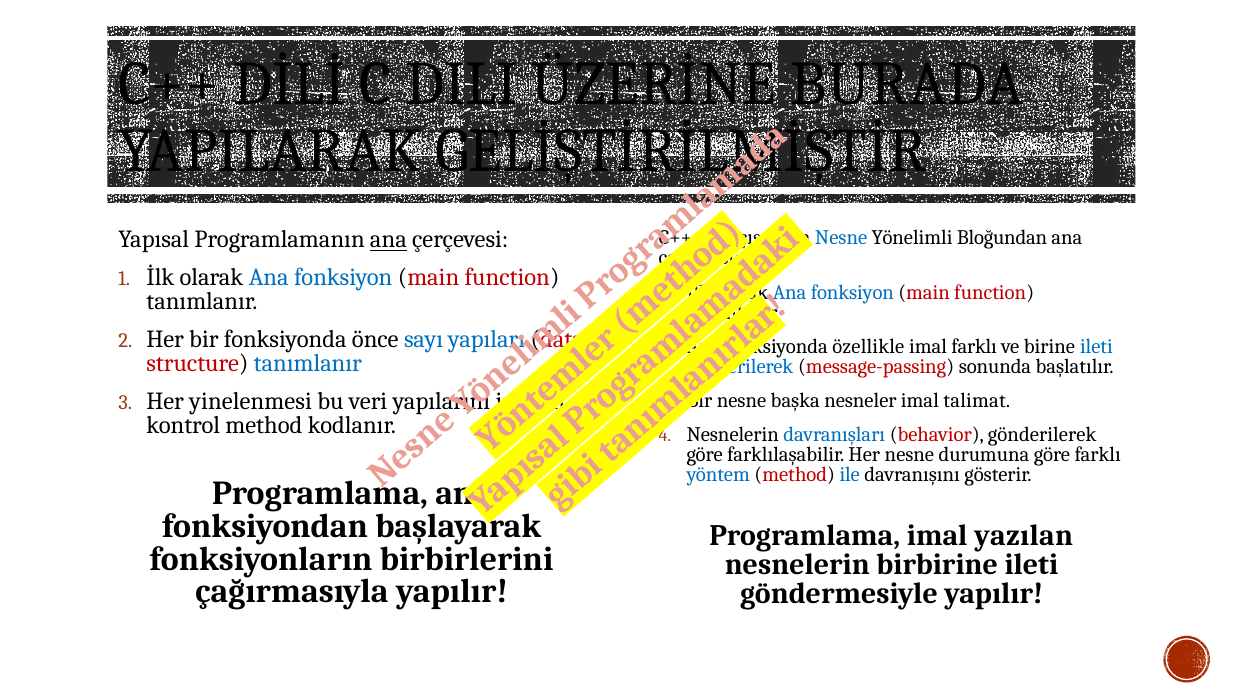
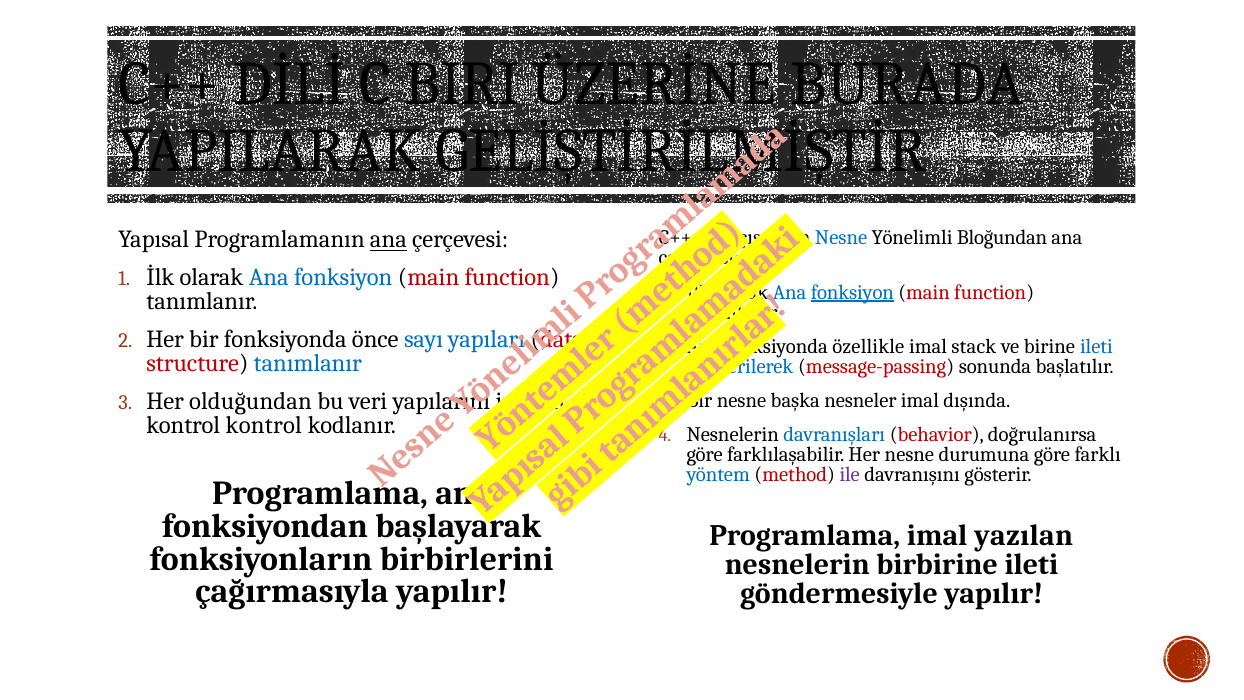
C DILI: DILI -> BIRI (462, 84)
fonksiyon underline: none -> present (852, 292)
imal farklı: farklı -> stack (974, 346)
yinelenmesi: yinelenmesi -> olduğundan (251, 401)
talimat: talimat -> dışında (977, 401)
kontrol method: method -> kontrol (264, 425)
behavior gönderilerek: gönderilerek -> doğrulanırsa (1042, 435)
ile colour: blue -> purple (850, 475)
